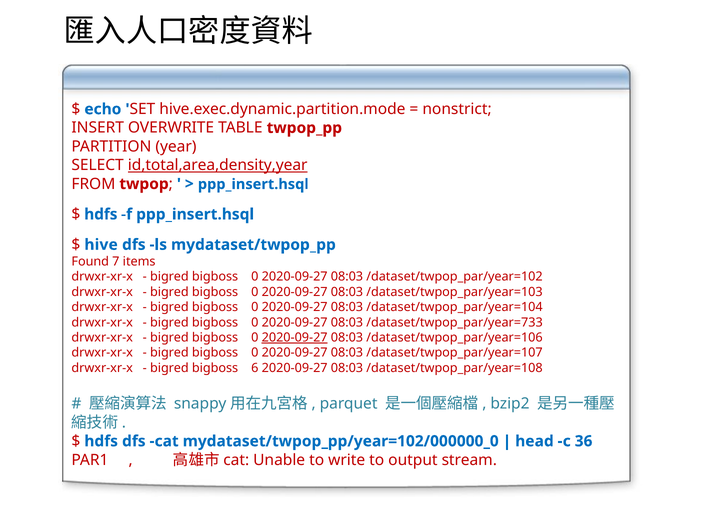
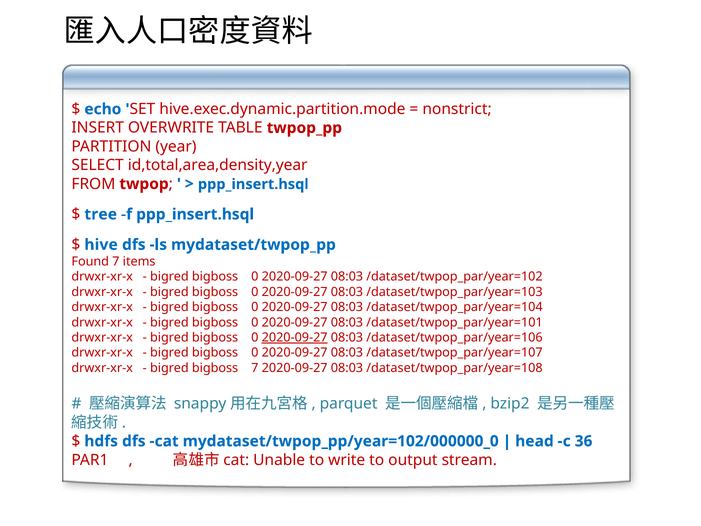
id,total,area,density,year underline: present -> none (218, 165)
hdfs: hdfs -> tree (101, 214)
/dataset/twpop_par/year=733: /dataset/twpop_par/year=733 -> /dataset/twpop_par/year=101 (455, 322)
bigboss 6: 6 -> 7 (255, 368)
